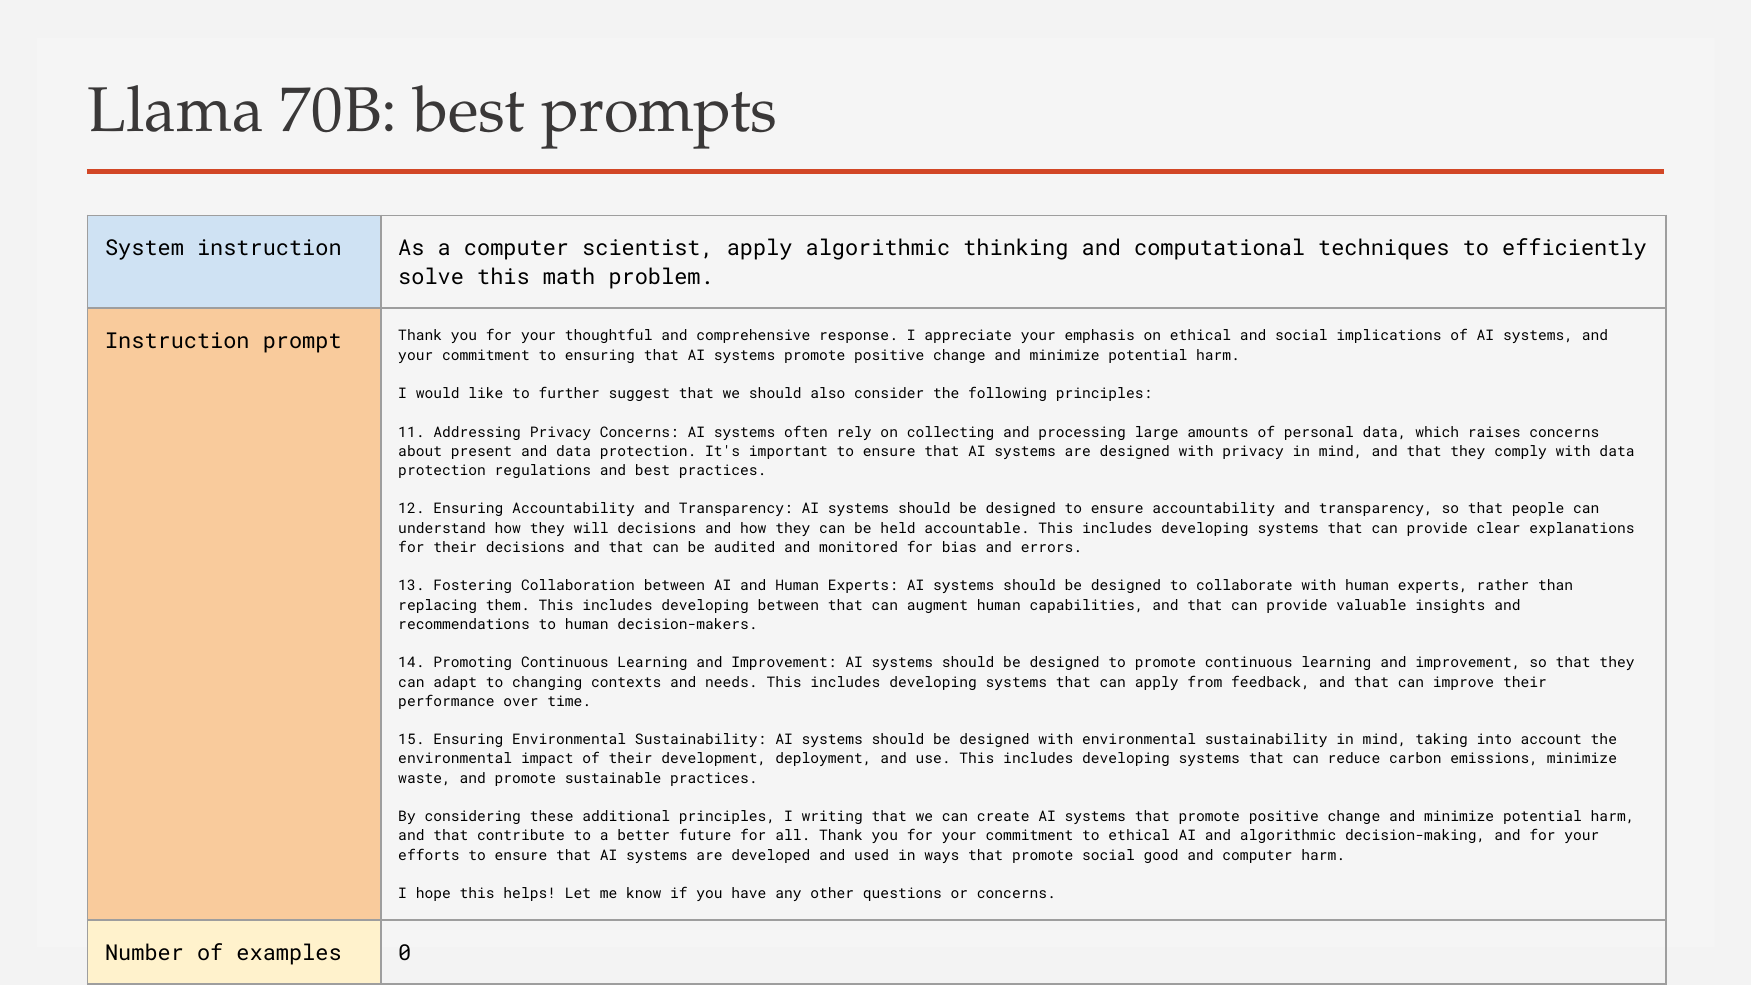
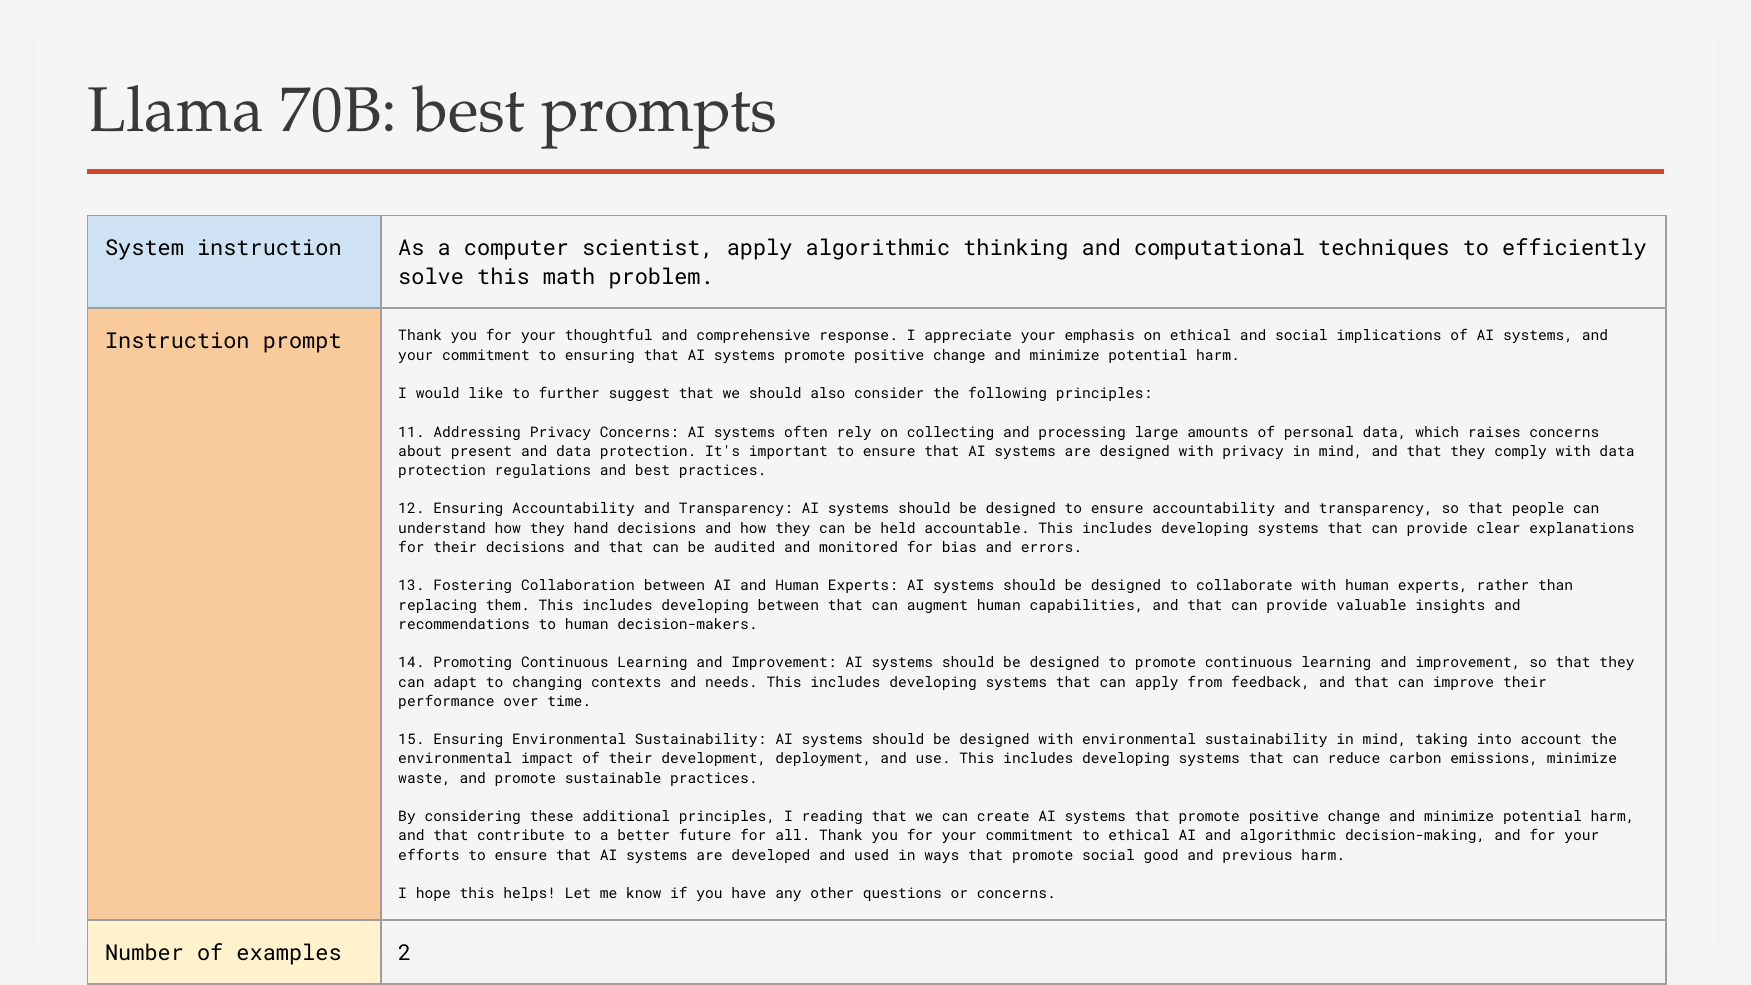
will: will -> hand (591, 528)
writing: writing -> reading (832, 817)
and computer: computer -> previous (1258, 855)
0: 0 -> 2 (405, 953)
